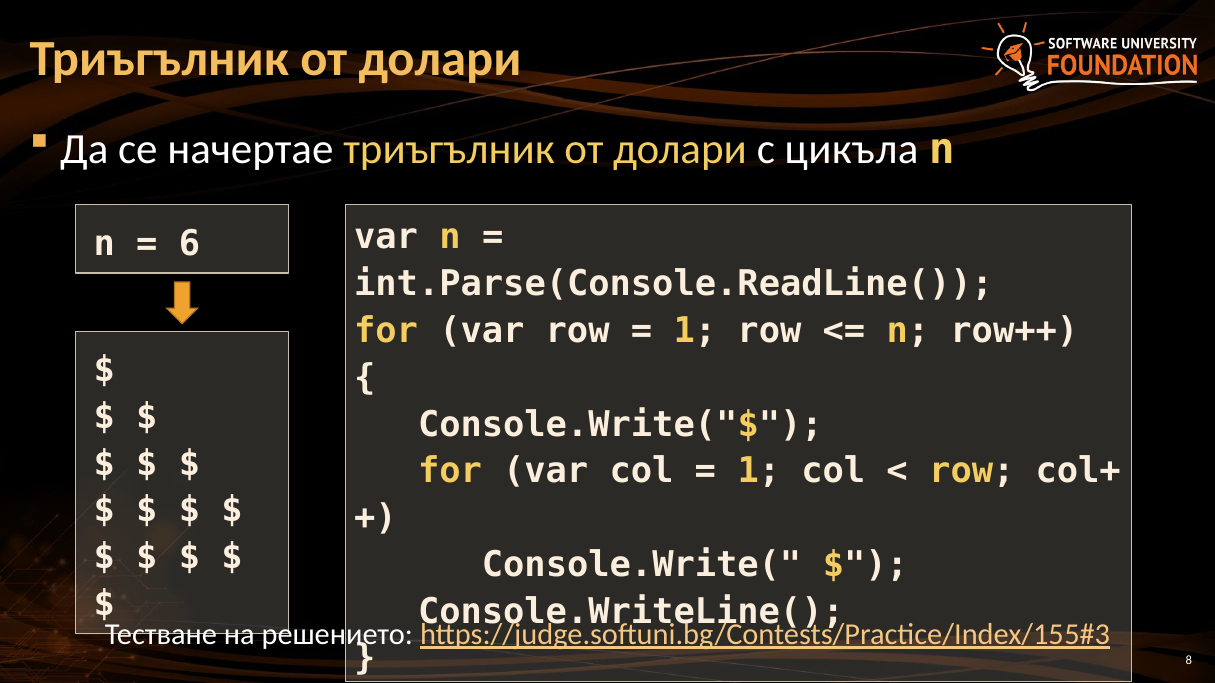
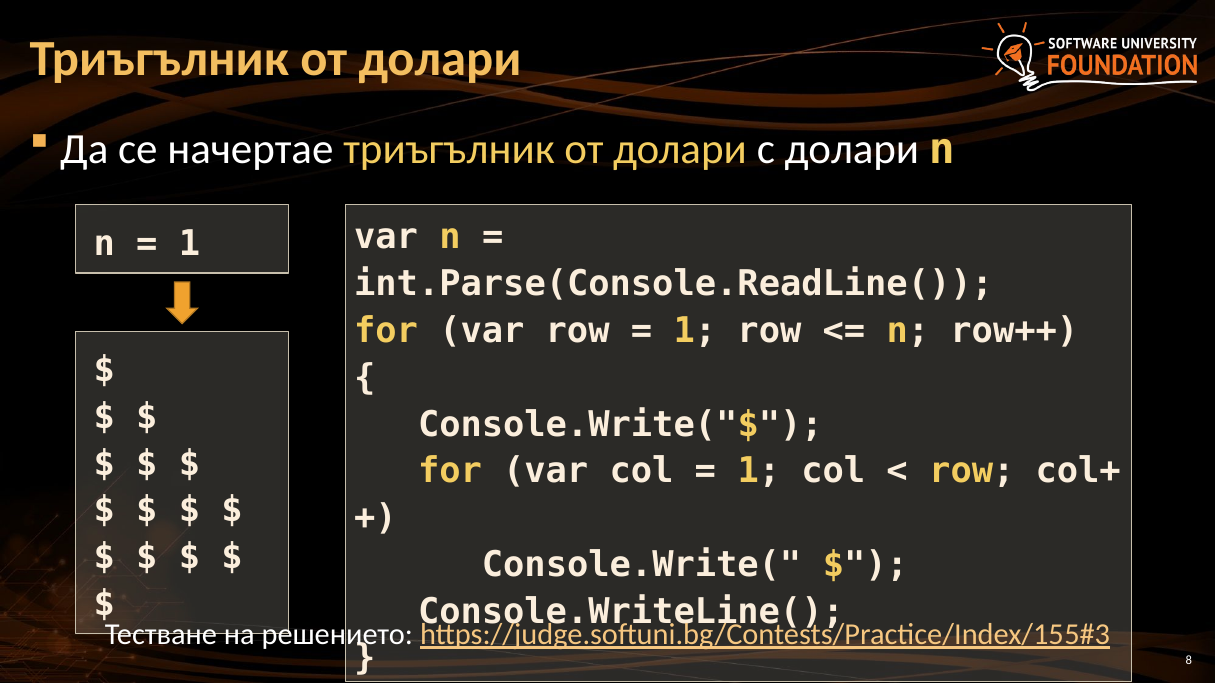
с цикъла: цикъла -> долари (852, 150)
6: 6 -> 1 (190, 244)
